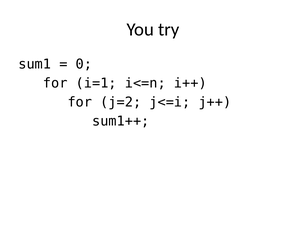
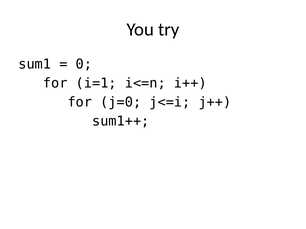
j=2: j=2 -> j=0 (121, 102)
